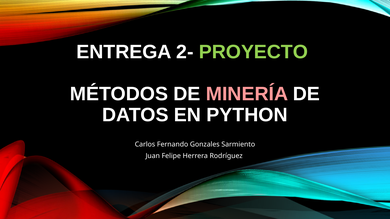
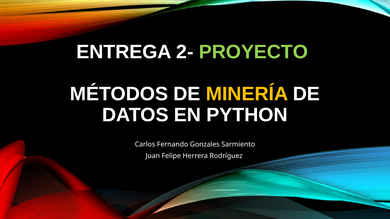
MINERÍA colour: pink -> yellow (247, 94)
